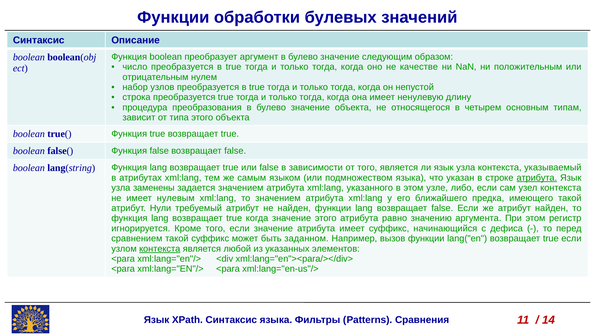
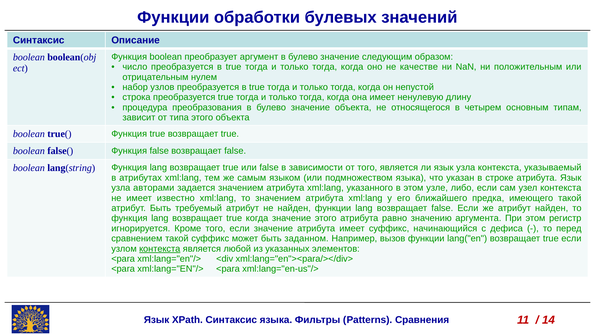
атрибута underline: present -> none (537, 178)
заменены: заменены -> авторами (154, 188)
нулевым: нулевым -> известно (176, 198)
атрибут Нули: Нули -> Быть (161, 208)
